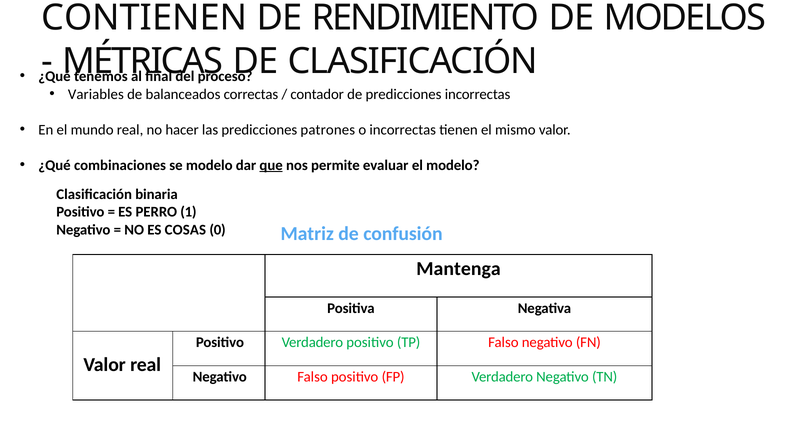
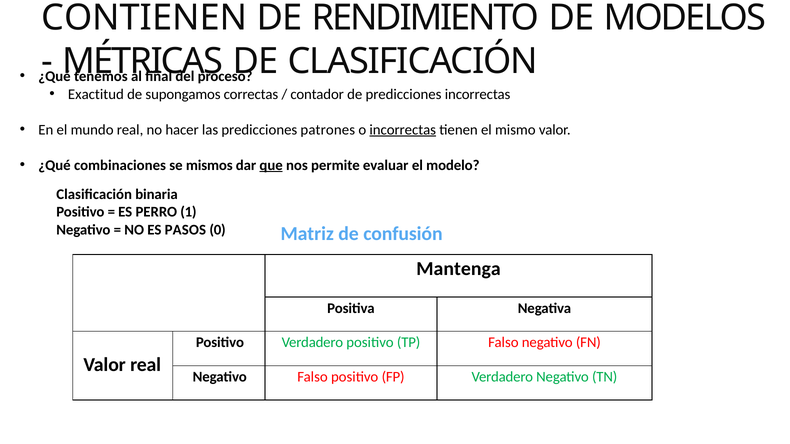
Variables: Variables -> Exactitud (96, 94)
balanceados: balanceados -> supongamos (183, 94)
incorrectas underline: none -> present (403, 130)
se modelo: modelo -> mismos (209, 165)
COSAS: COSAS -> PASOS (185, 230)
